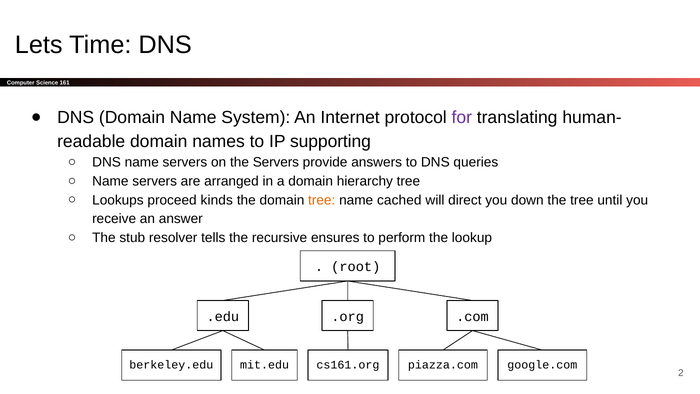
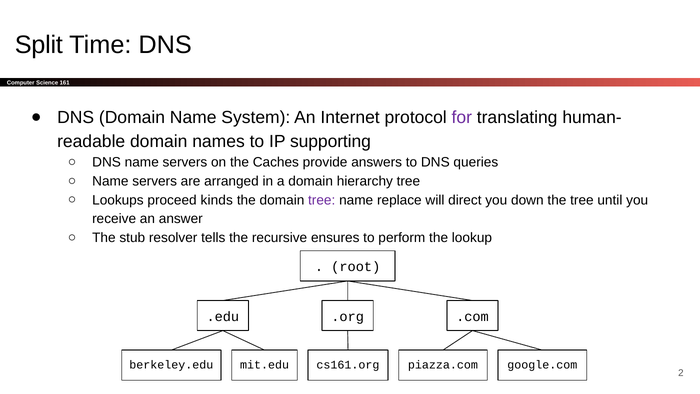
Lets: Lets -> Split (39, 45)
the Servers: Servers -> Caches (276, 162)
tree colour: orange -> purple (322, 200)
cached: cached -> replace (399, 200)
